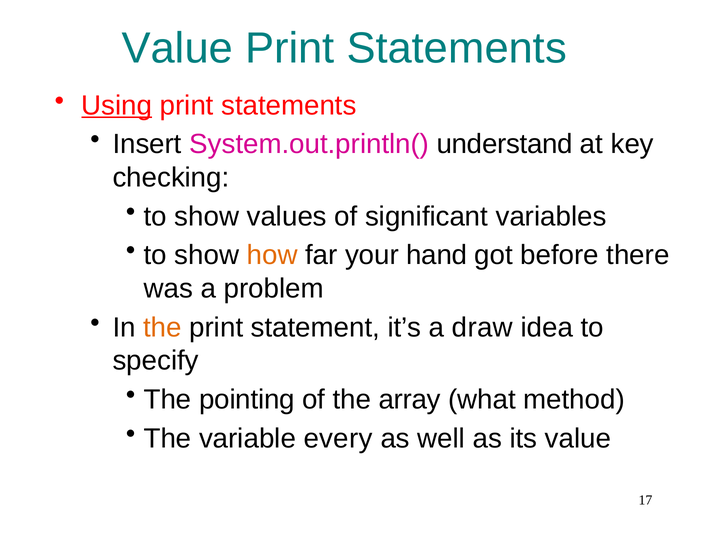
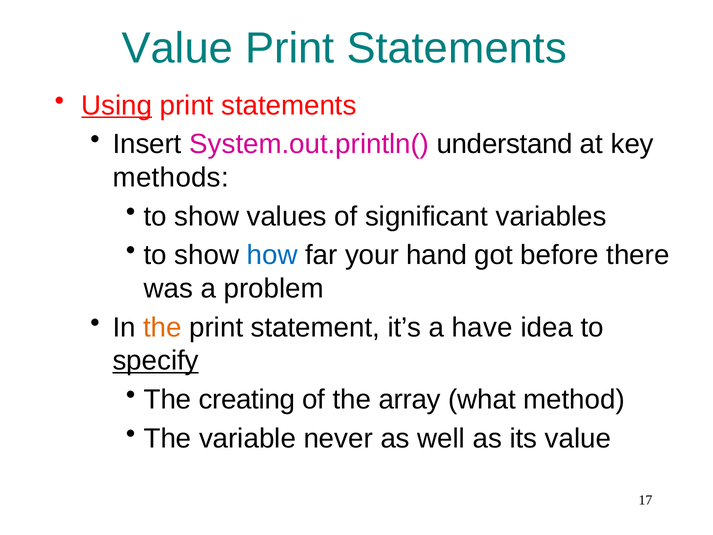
checking: checking -> methods (171, 177)
how colour: orange -> blue (272, 255)
draw: draw -> have (482, 327)
specify underline: none -> present (156, 361)
pointing: pointing -> creating (247, 399)
every: every -> never (338, 438)
